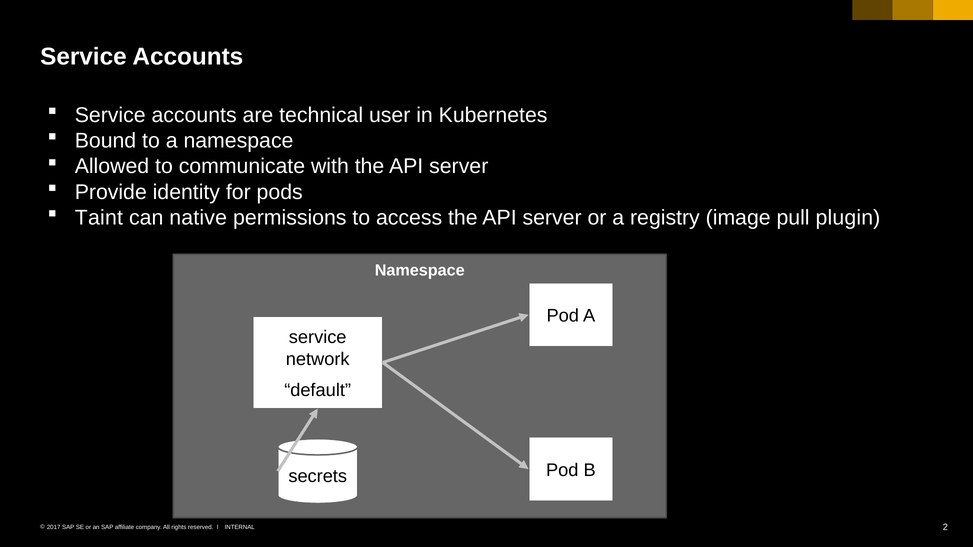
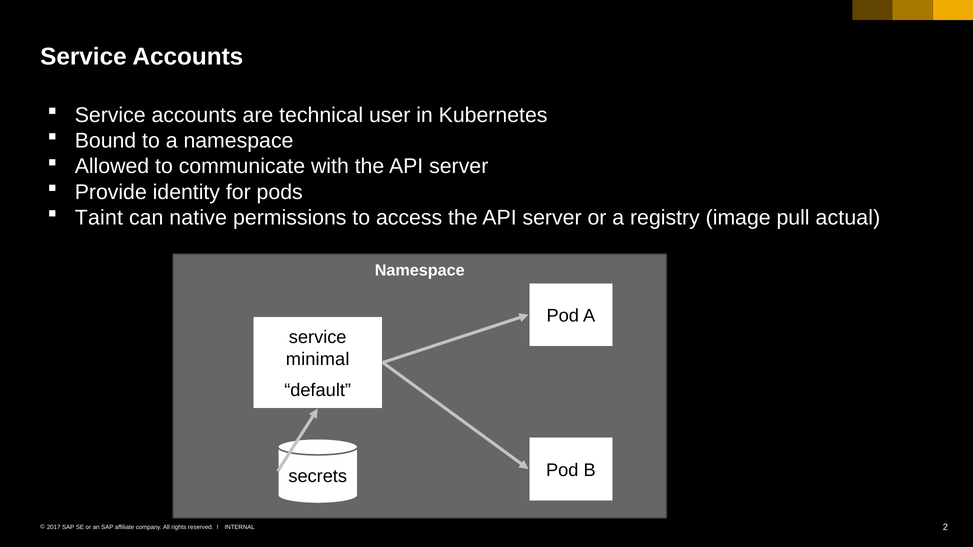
plugin: plugin -> actual (848, 218)
network: network -> minimal (318, 359)
